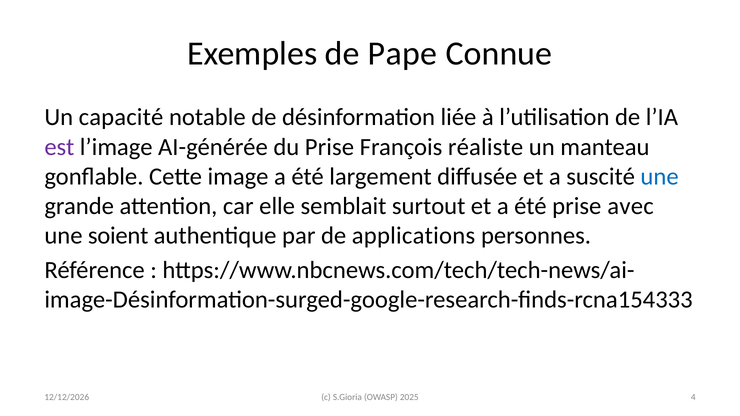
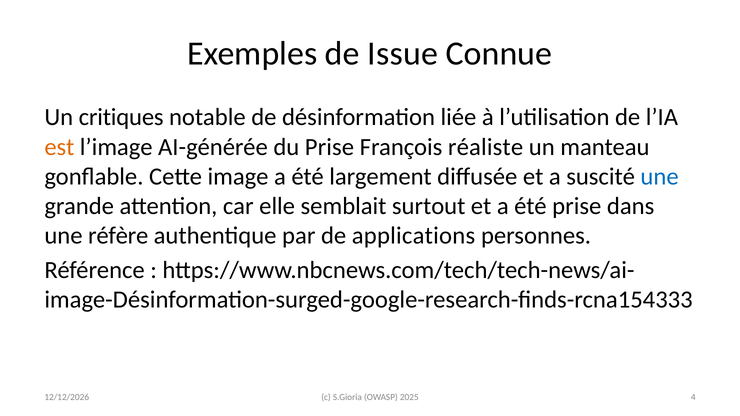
Pape: Pape -> Issue (403, 54)
capacité: capacité -> critiques (121, 117)
est colour: purple -> orange (59, 147)
avec: avec -> dans (631, 206)
soient: soient -> réfère (118, 236)
